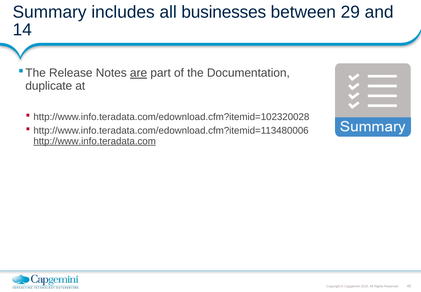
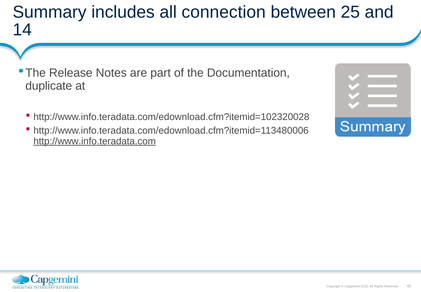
businesses: businesses -> connection (224, 12)
29: 29 -> 25 (350, 12)
are underline: present -> none (139, 73)
